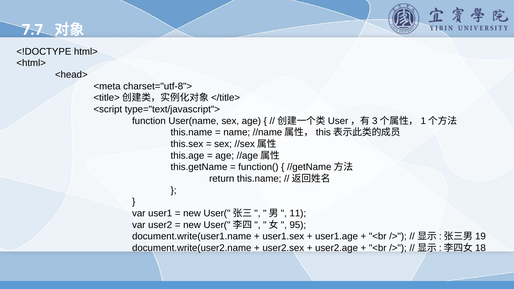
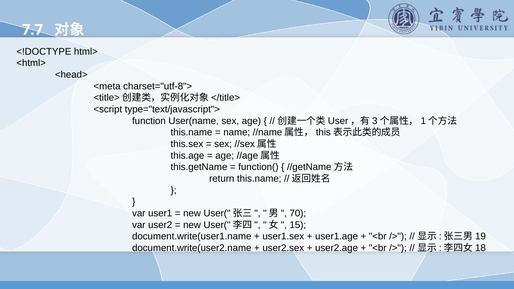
11: 11 -> 70 (298, 213)
95: 95 -> 15 (298, 225)
